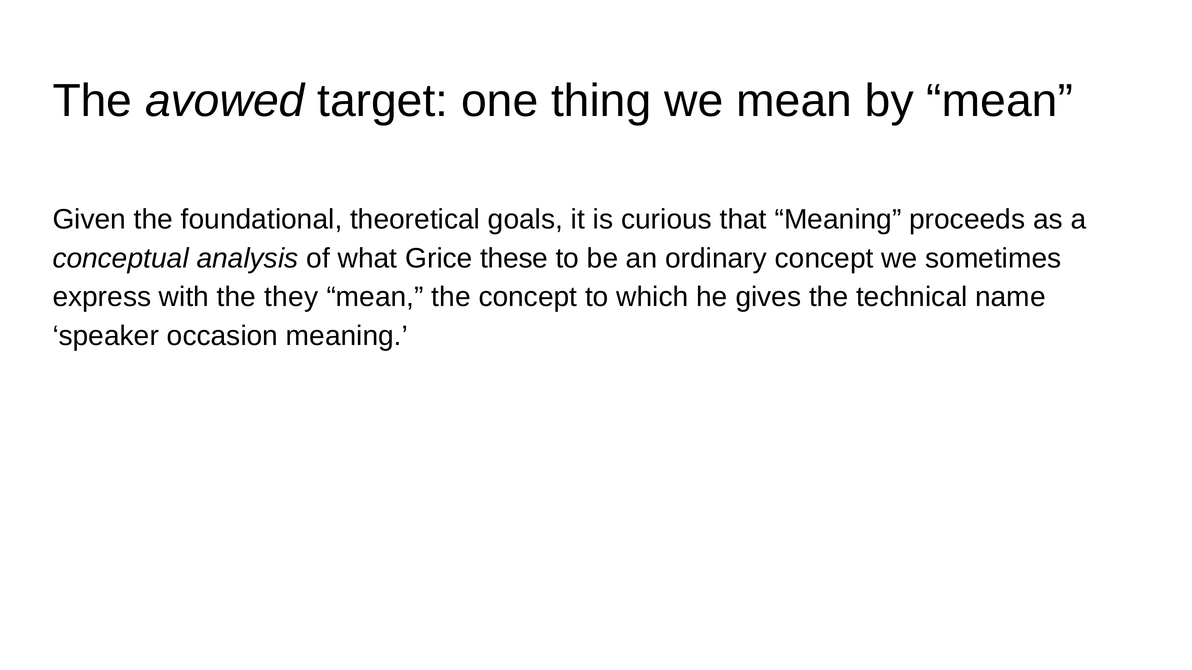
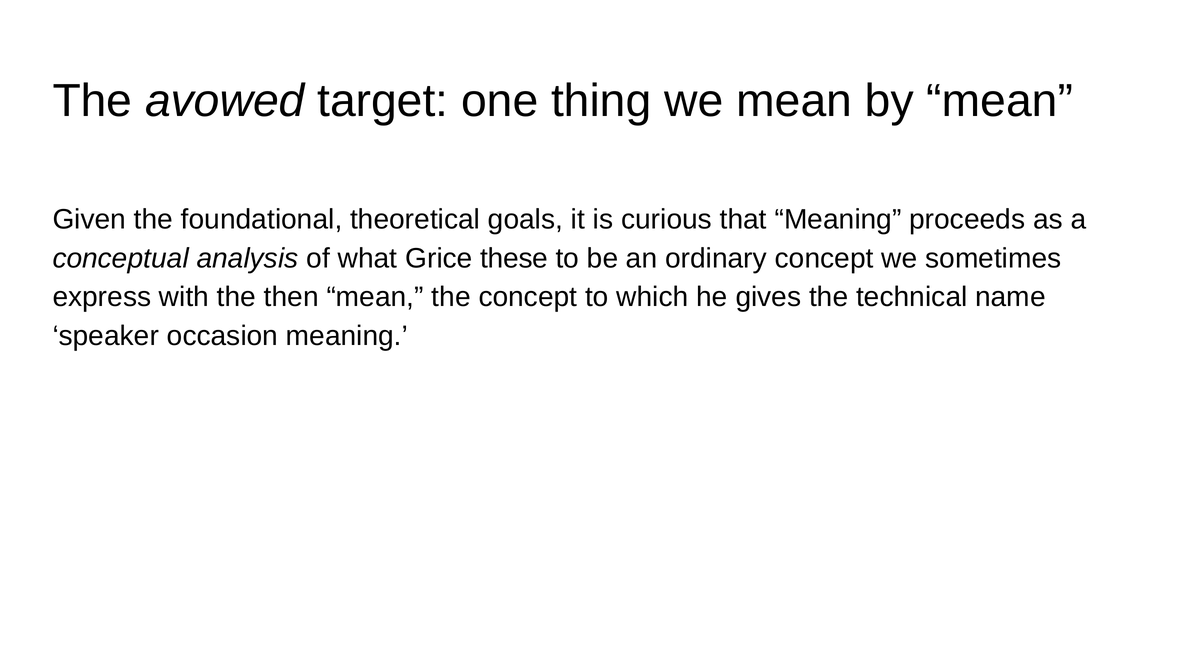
they: they -> then (291, 297)
